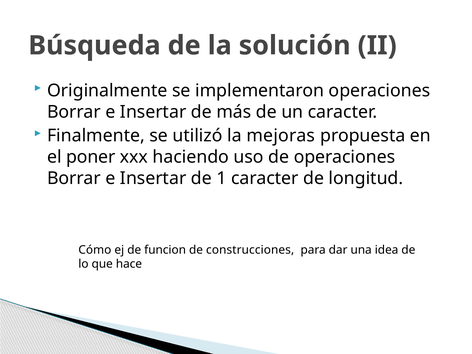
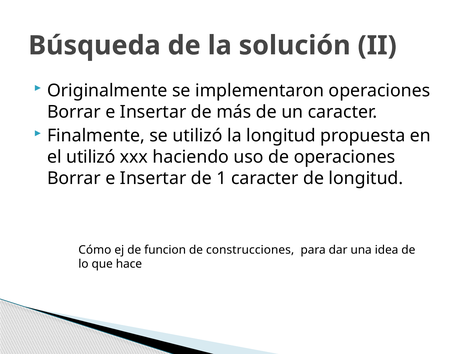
la mejoras: mejoras -> longitud (281, 136)
el poner: poner -> utilizó (91, 157)
